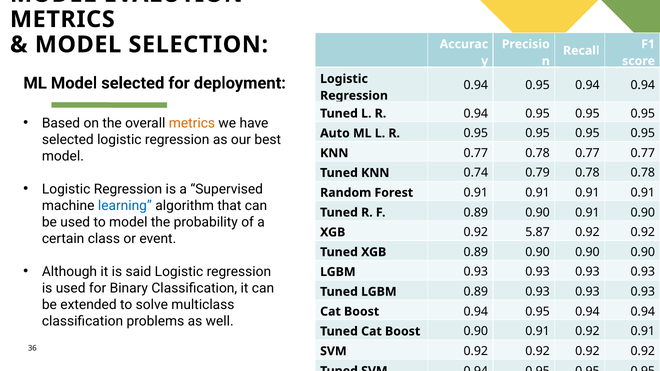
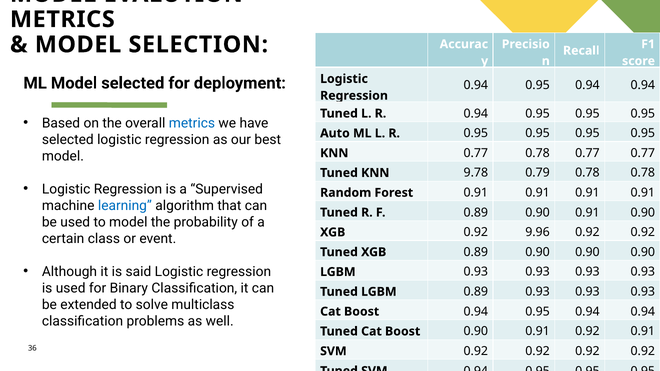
metrics colour: orange -> blue (192, 123)
0.74: 0.74 -> 9.78 (476, 173)
5.87: 5.87 -> 9.96 (538, 232)
